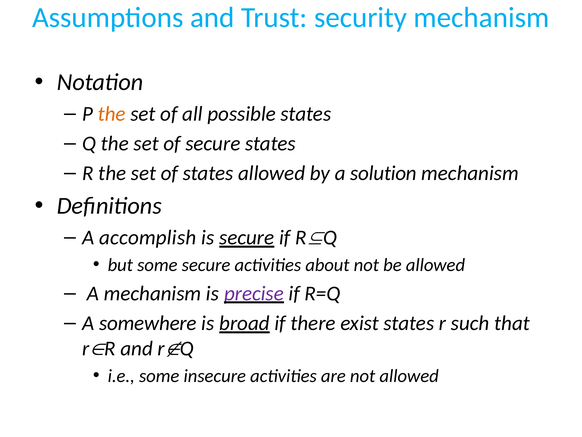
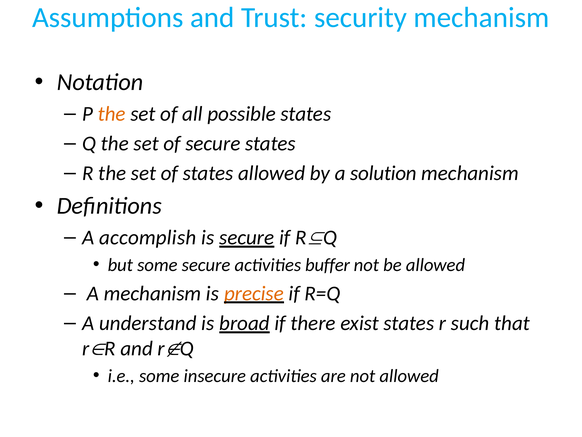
about: about -> buffer (328, 265)
precise colour: purple -> orange (254, 293)
somewhere: somewhere -> understand (148, 323)
